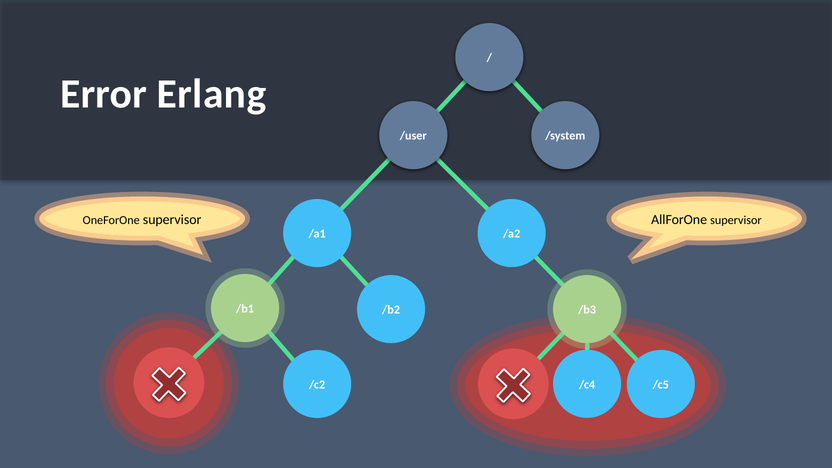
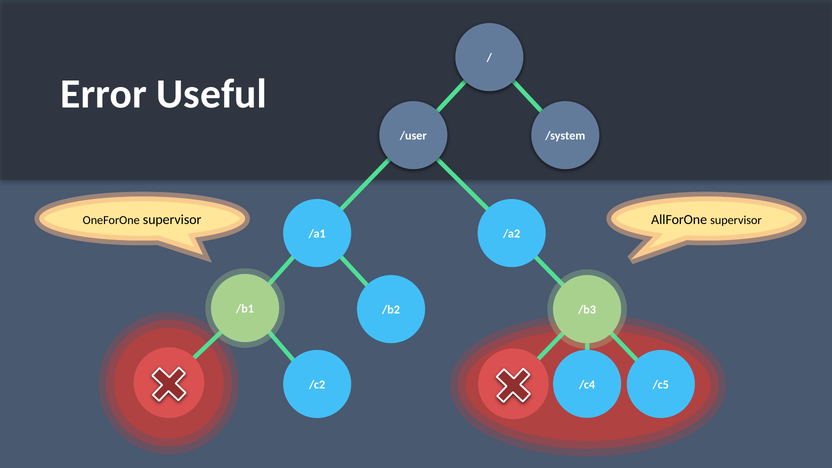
Erlang: Erlang -> Useful (212, 94)
